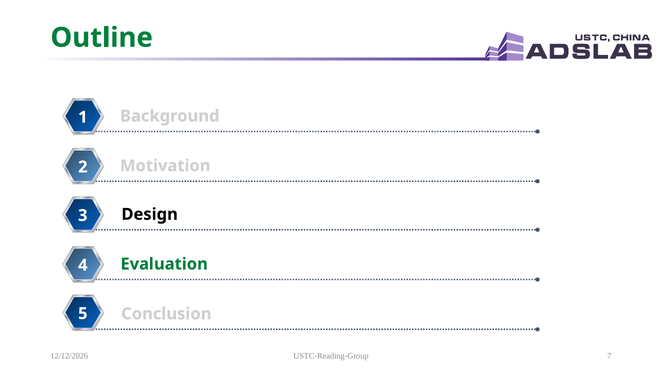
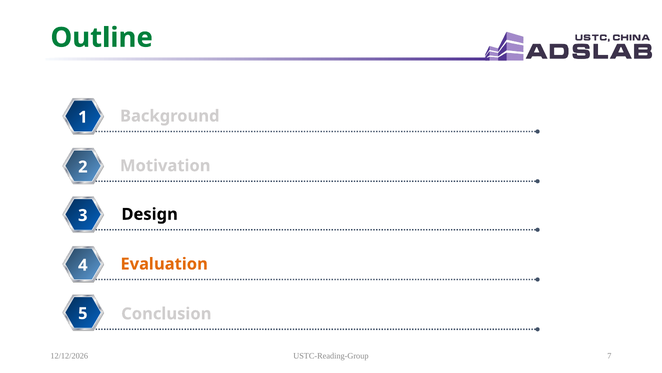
Evaluation colour: green -> orange (164, 264)
